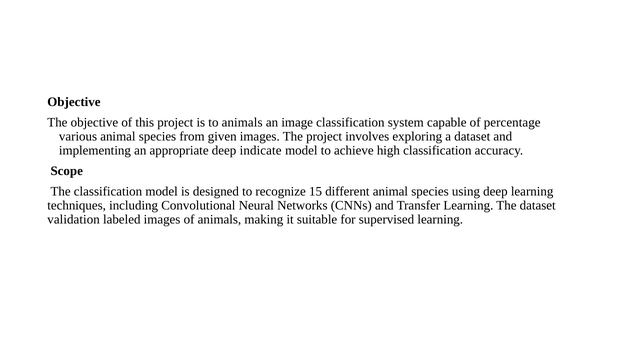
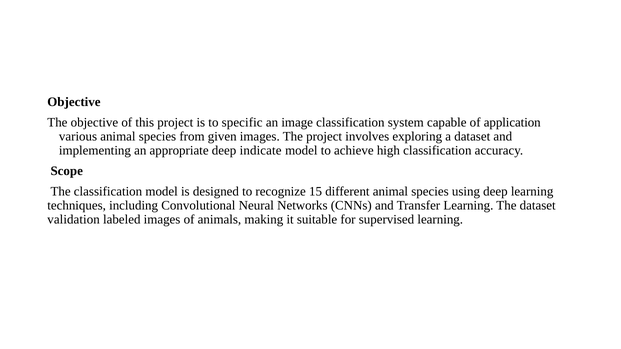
to animals: animals -> specific (242, 123)
percentage: percentage -> application (512, 123)
